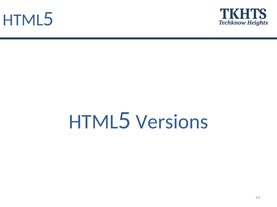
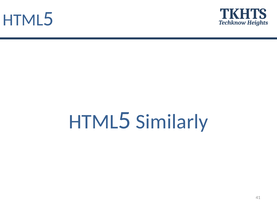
Versions: Versions -> Similarly (172, 122)
